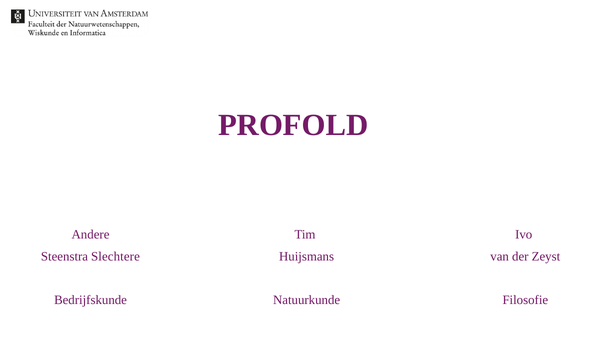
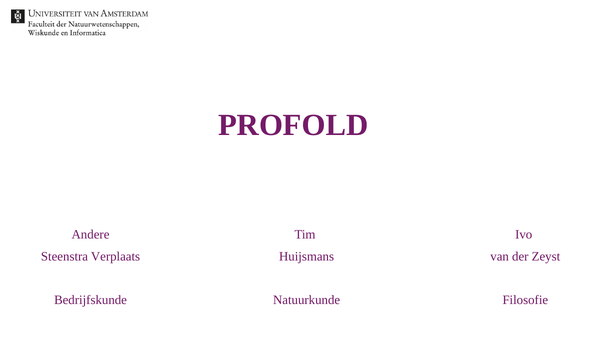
Slechtere: Slechtere -> Verplaats (116, 257)
